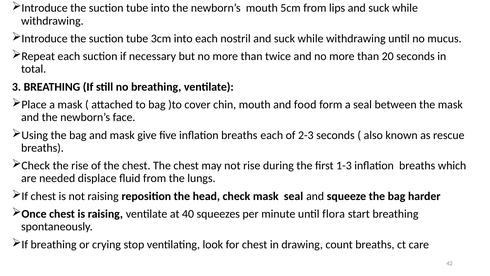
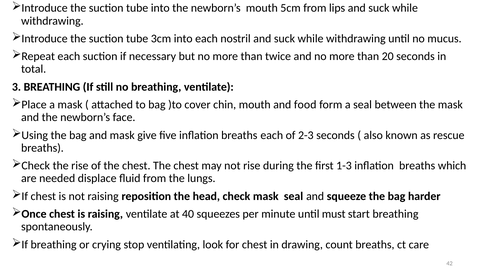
flora: flora -> must (334, 214)
